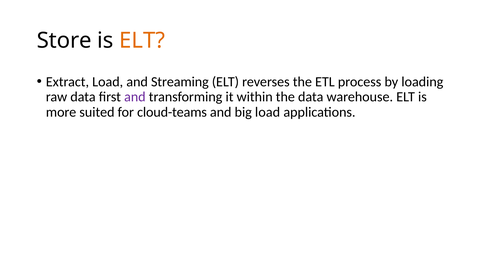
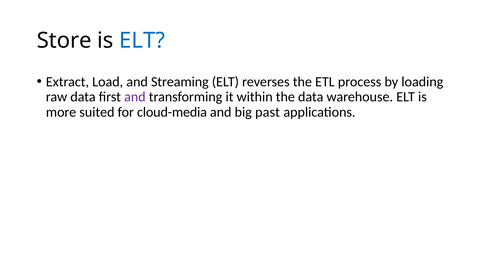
ELT colour: orange -> blue (142, 41)
cloud-teams: cloud-teams -> cloud-media (172, 112)
big load: load -> past (268, 112)
